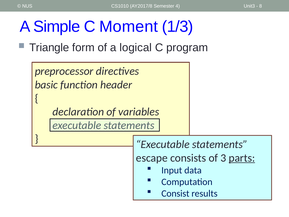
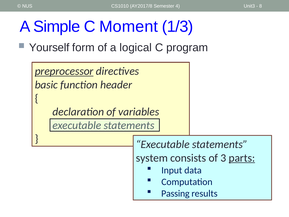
Triangle: Triangle -> Yourself (49, 47)
preprocessor underline: none -> present (64, 71)
escape: escape -> system (152, 158)
Consist: Consist -> Passing (175, 193)
